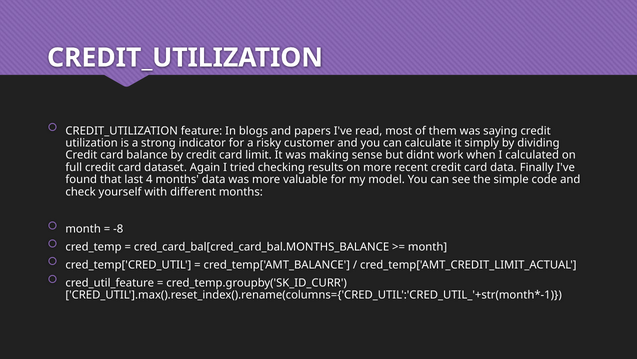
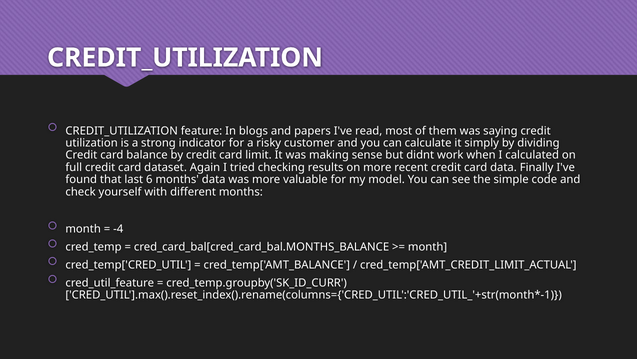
4: 4 -> 6 (149, 179)
-8: -8 -> -4 (118, 229)
